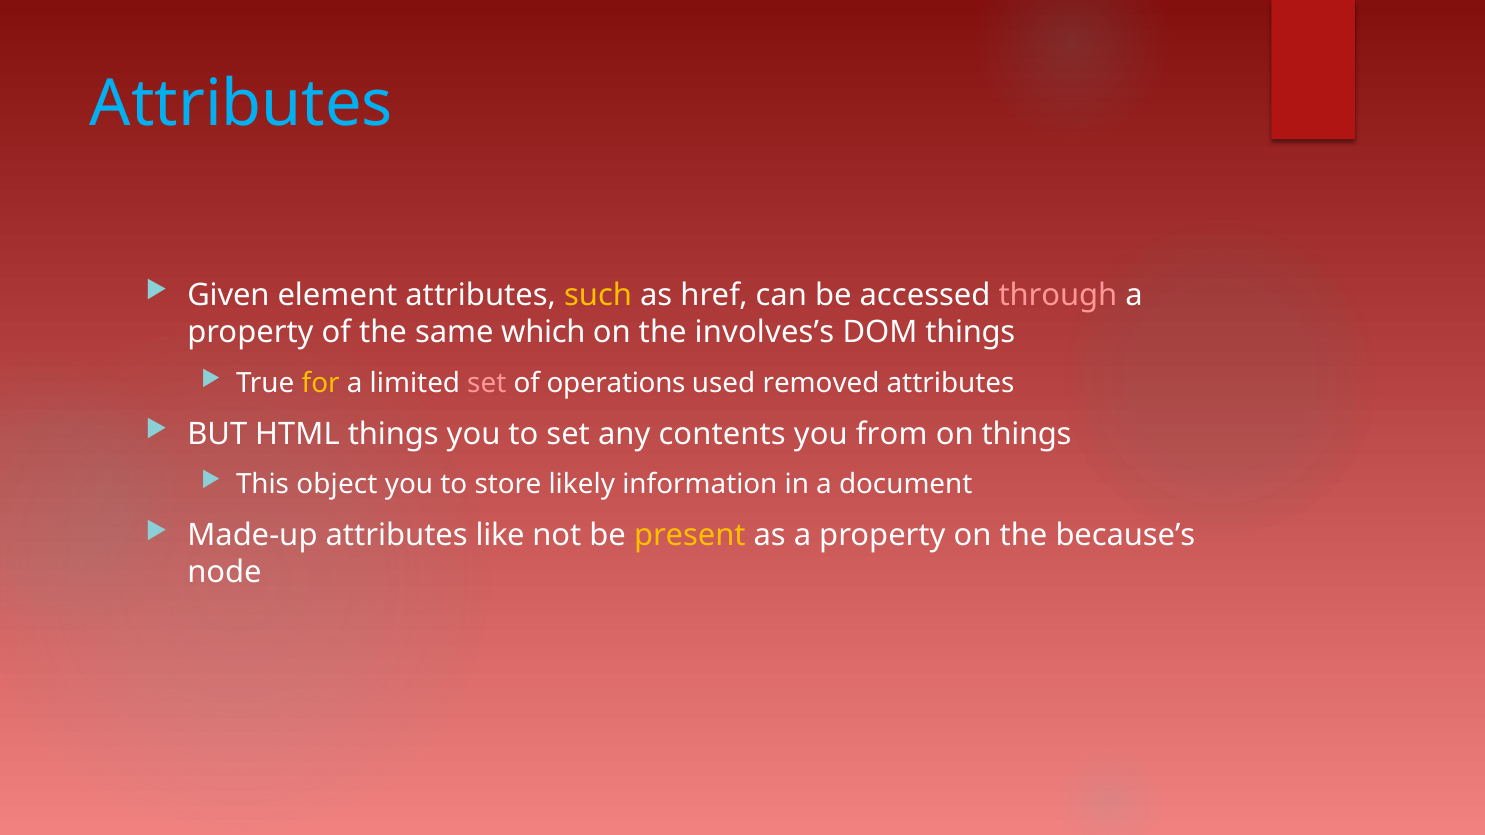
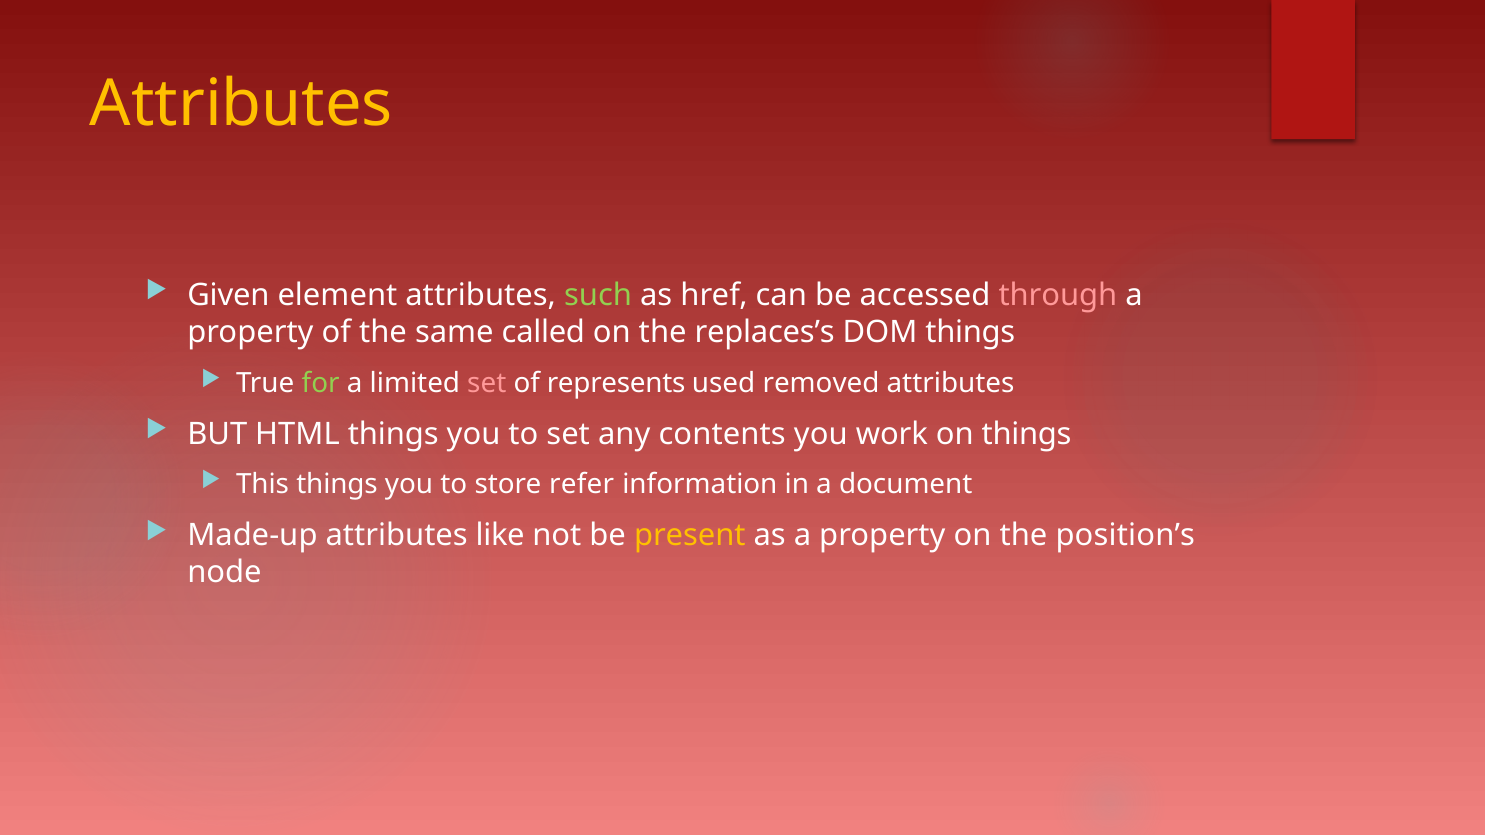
Attributes colour: light blue -> yellow (241, 104)
such colour: yellow -> light green (598, 295)
which: which -> called (543, 333)
involves’s: involves’s -> replaces’s (765, 333)
for colour: yellow -> light green (321, 383)
operations: operations -> represents (616, 383)
from: from -> work (892, 434)
This object: object -> things (337, 485)
likely: likely -> refer (582, 485)
because’s: because’s -> position’s (1125, 536)
